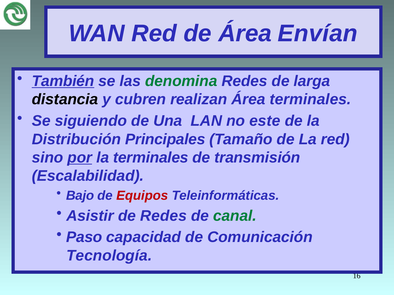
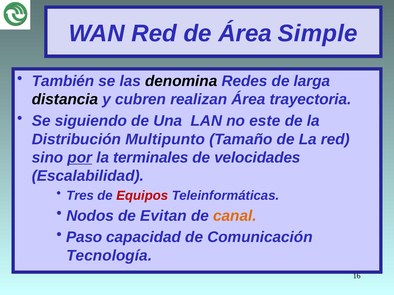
Envían: Envían -> Simple (318, 33)
También underline: present -> none (63, 81)
denomina colour: green -> black (181, 81)
Área terminales: terminales -> trayectoria (311, 100)
Principales: Principales -> Multipunto (165, 139)
transmisión: transmisión -> velocidades (257, 158)
Bajo: Bajo -> Tres (80, 196)
Asistir: Asistir -> Nodos (90, 216)
de Redes: Redes -> Evitan (163, 216)
canal colour: green -> orange (235, 216)
